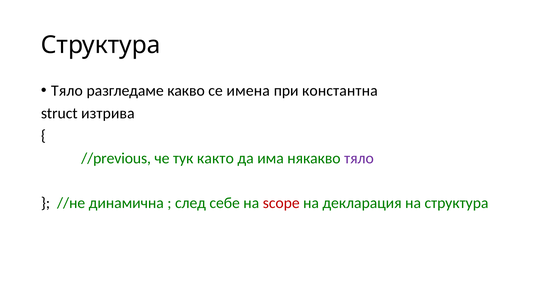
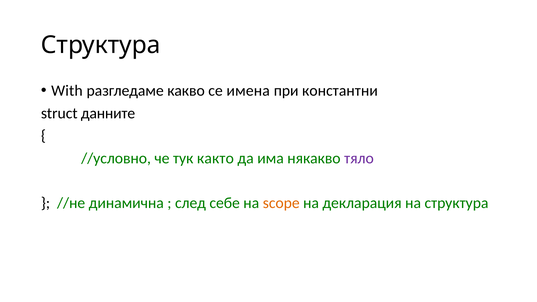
Тяло: Тяло -> With (67, 91)
константна: константна -> константни (340, 91)
изтрива: изтрива -> данните (108, 113)
//previous: //previous -> //условно (116, 158)
scope colour: red -> orange (281, 203)
